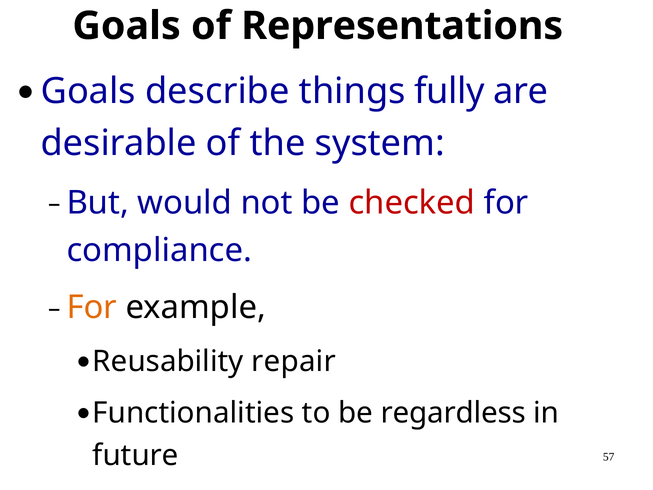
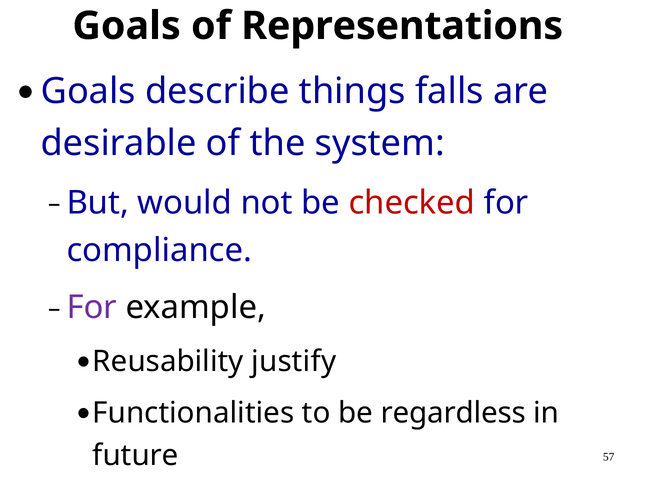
fully: fully -> falls (449, 91)
For colour: orange -> purple (92, 307)
repair: repair -> justify (294, 361)
